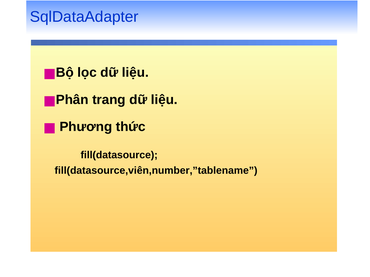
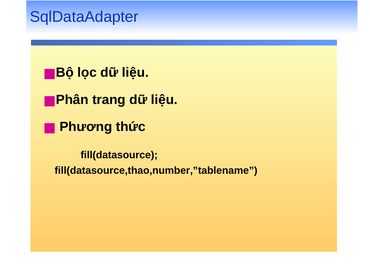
fill(datasource,viên,number,”tablename: fill(datasource,viên,number,”tablename -> fill(datasource,thao,number,”tablename (156, 171)
